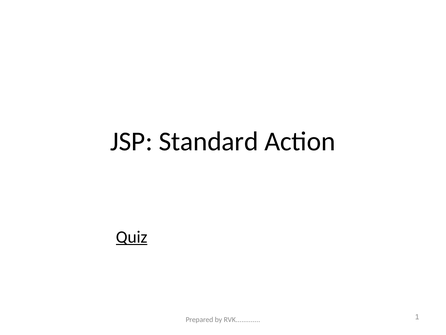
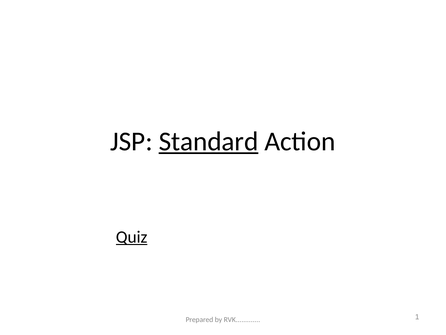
Standard underline: none -> present (209, 141)
